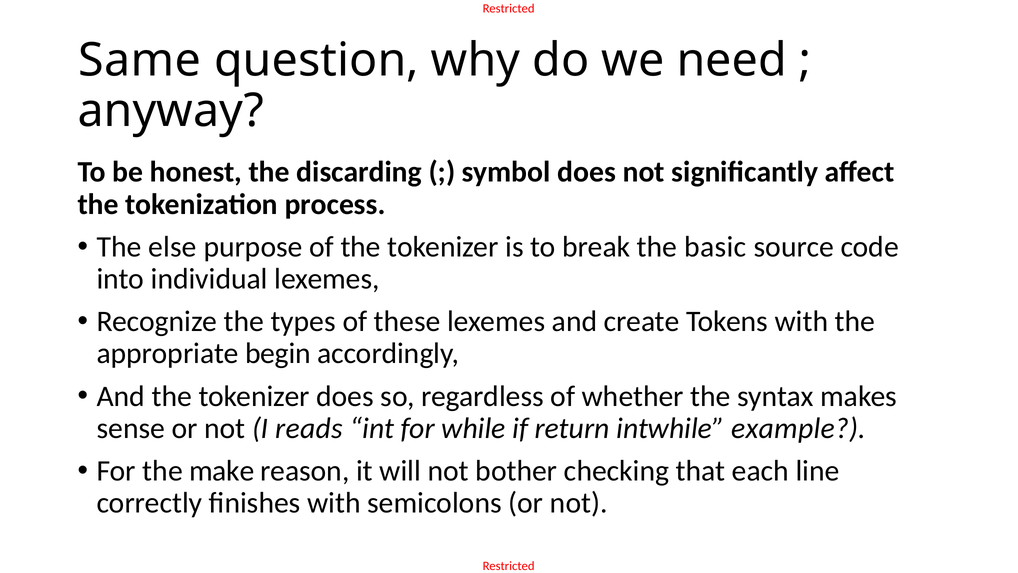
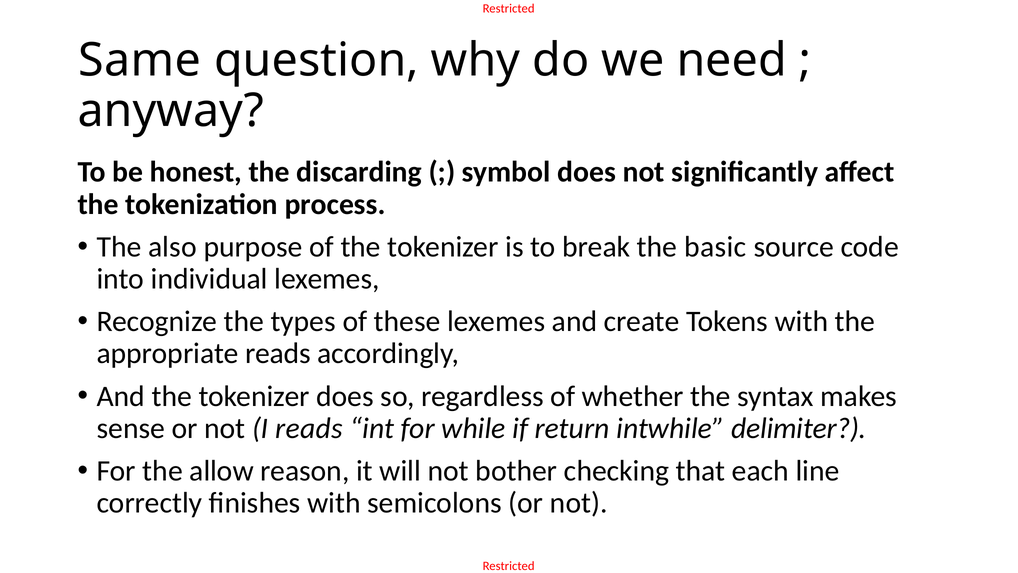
else: else -> also (172, 247)
appropriate begin: begin -> reads (278, 353)
example: example -> delimiter (799, 428)
make: make -> allow (222, 471)
